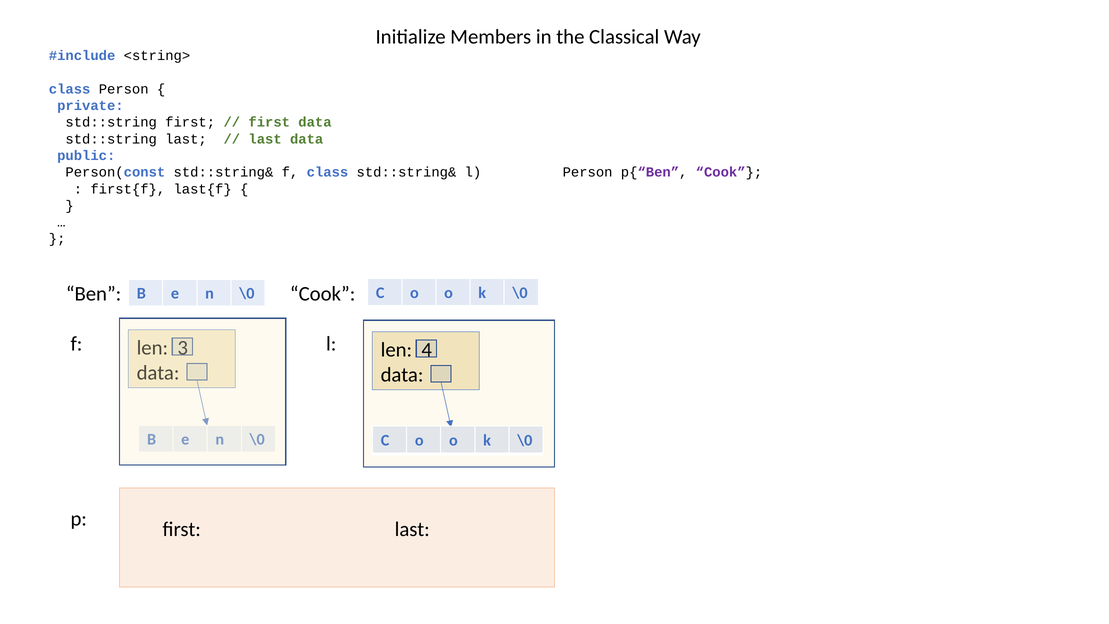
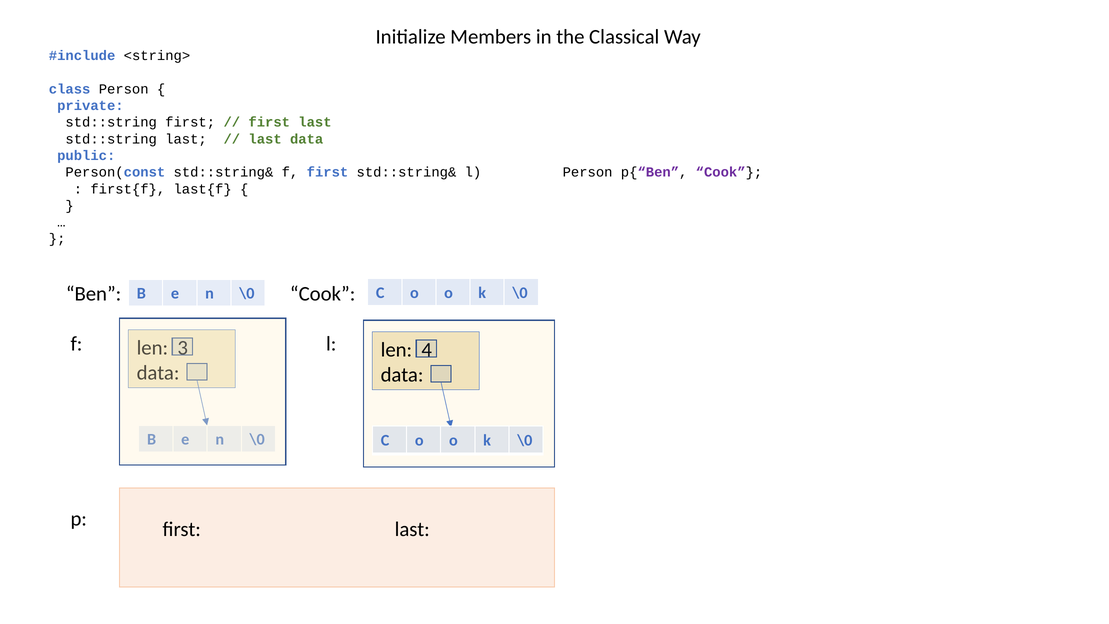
data: data -> last (315, 122)
f class: class -> first (327, 172)
